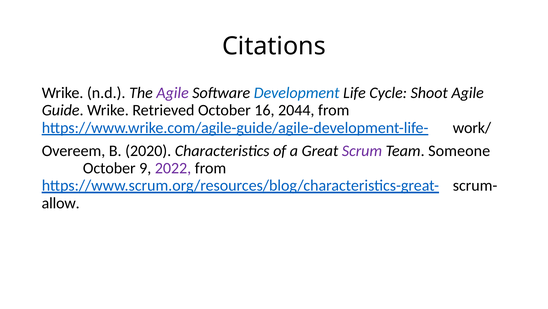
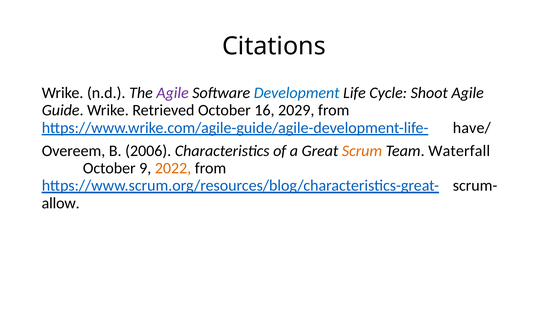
2044: 2044 -> 2029 (296, 110)
work/: work/ -> have/ (472, 127)
2020: 2020 -> 2006 (148, 150)
Scrum colour: purple -> orange (362, 150)
Someone: Someone -> Waterfall (459, 150)
2022 colour: purple -> orange (173, 168)
